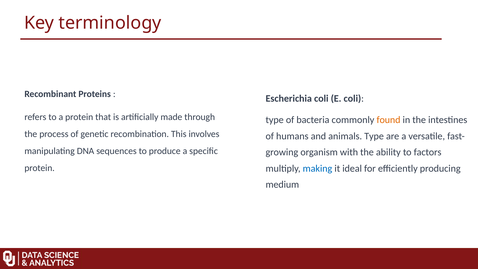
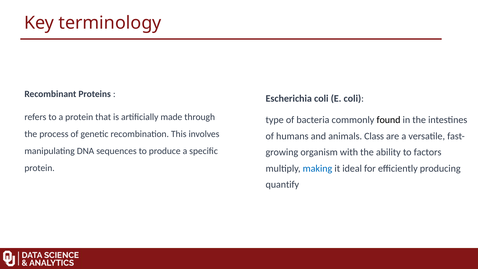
found colour: orange -> black (389, 120)
animals Type: Type -> Class (374, 136)
medium: medium -> quantify (282, 185)
